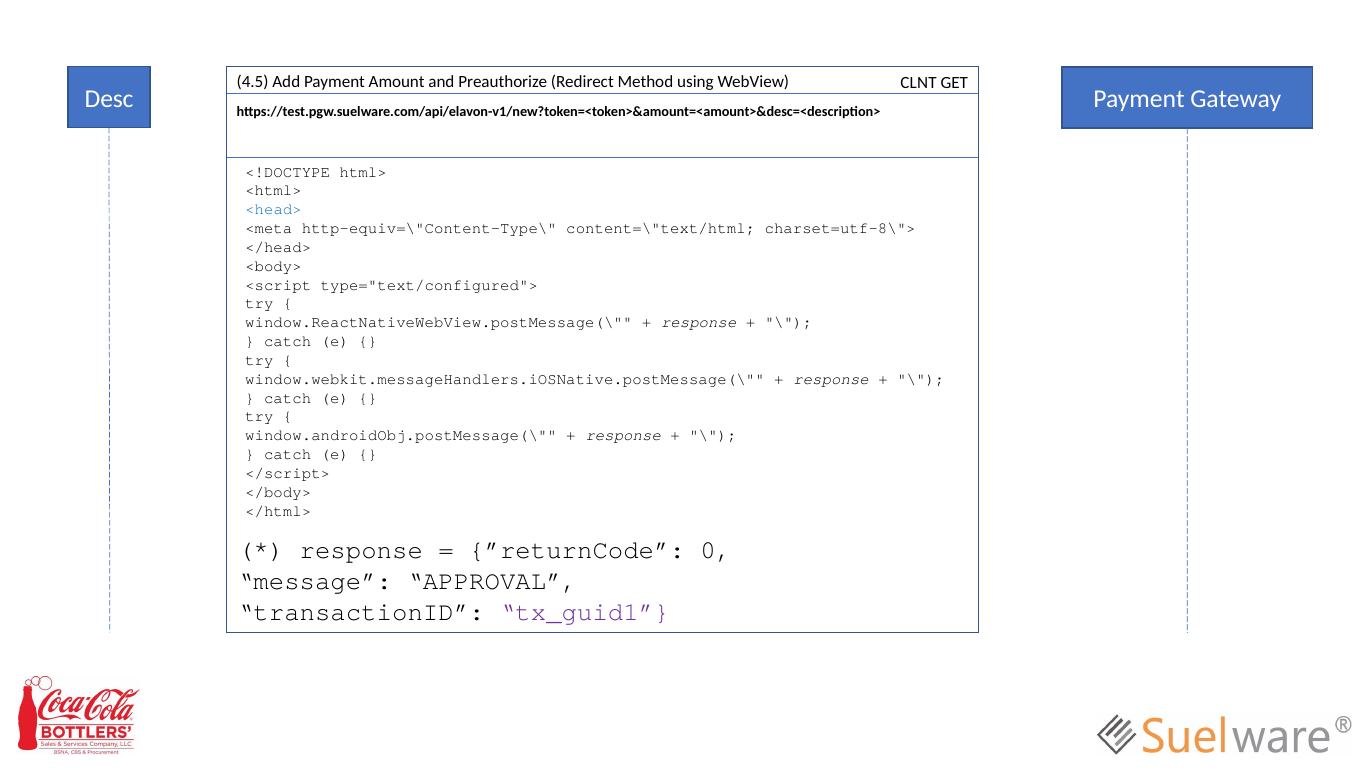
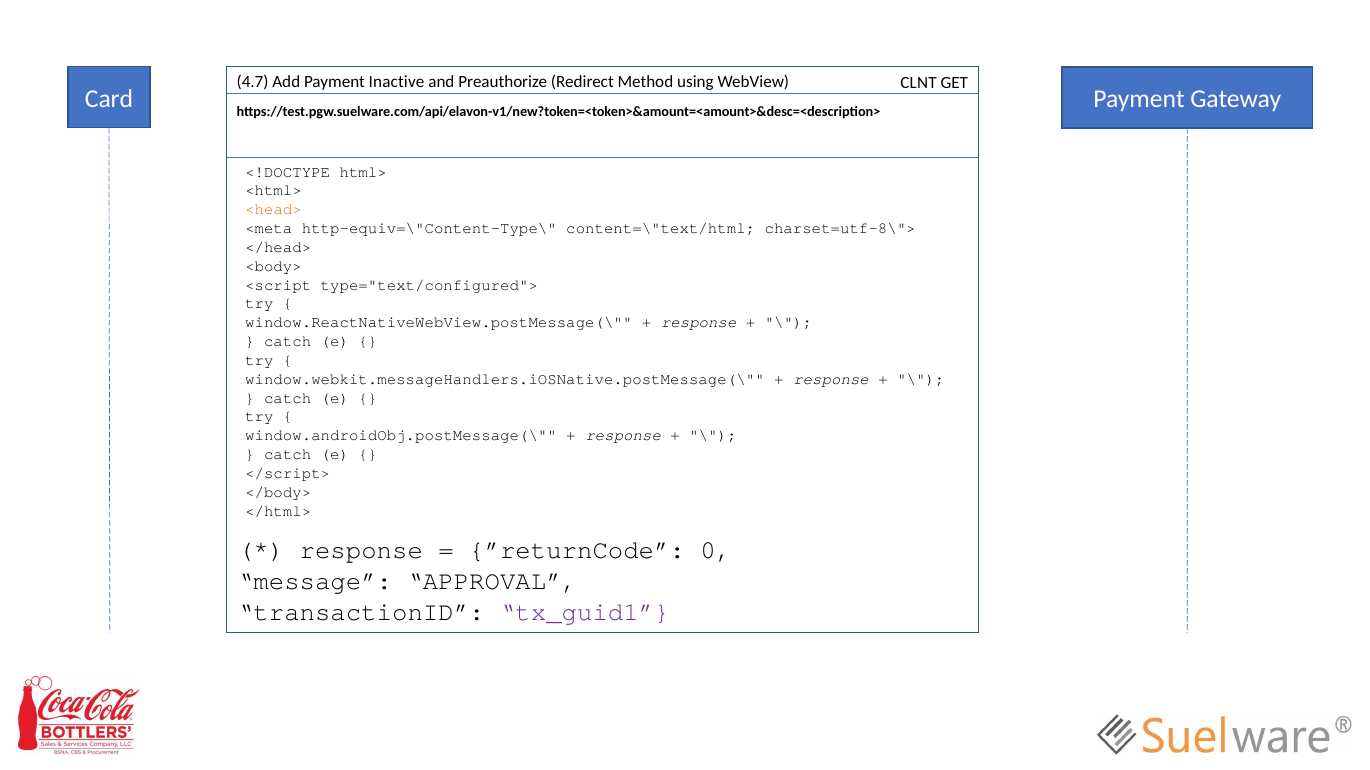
4.5: 4.5 -> 4.7 (253, 82)
Amount: Amount -> Inactive (397, 82)
Desc: Desc -> Card (109, 99)
<head> colour: blue -> orange (274, 210)
